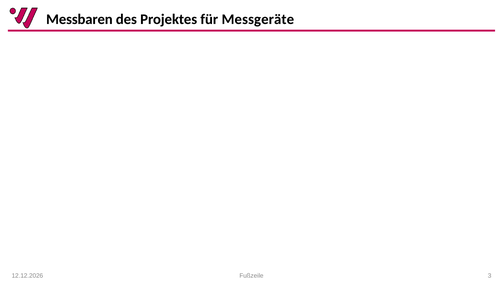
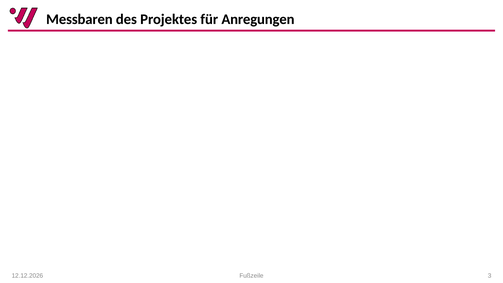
Messgeräte: Messgeräte -> Anregungen (258, 19)
